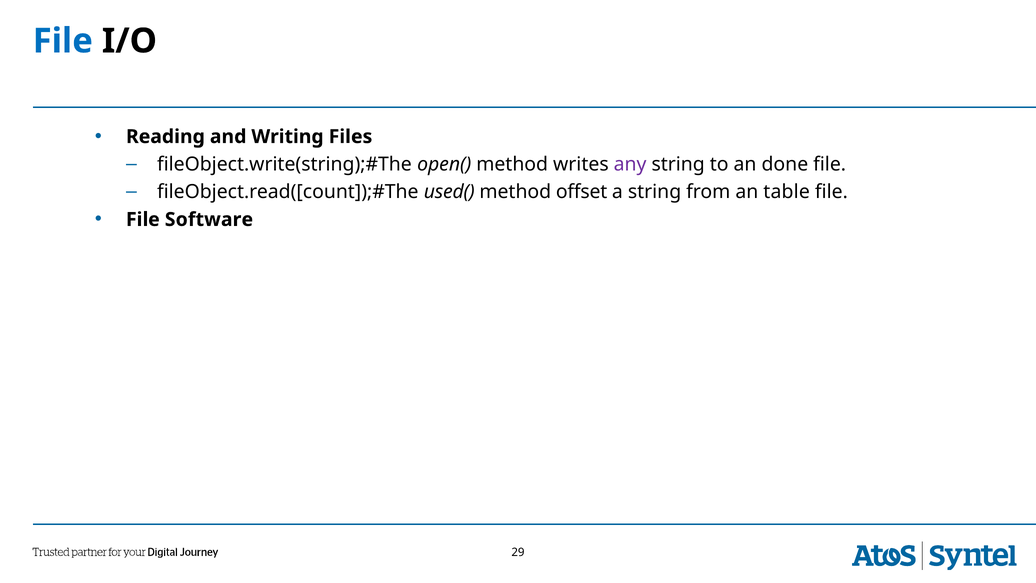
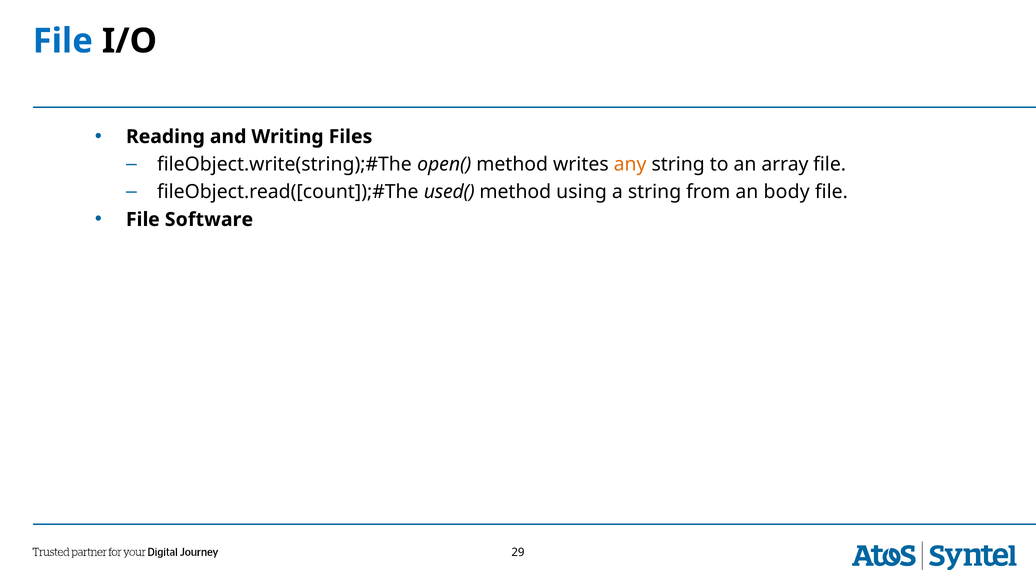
any colour: purple -> orange (630, 164)
done: done -> array (785, 164)
offset: offset -> using (581, 192)
table: table -> body (787, 192)
